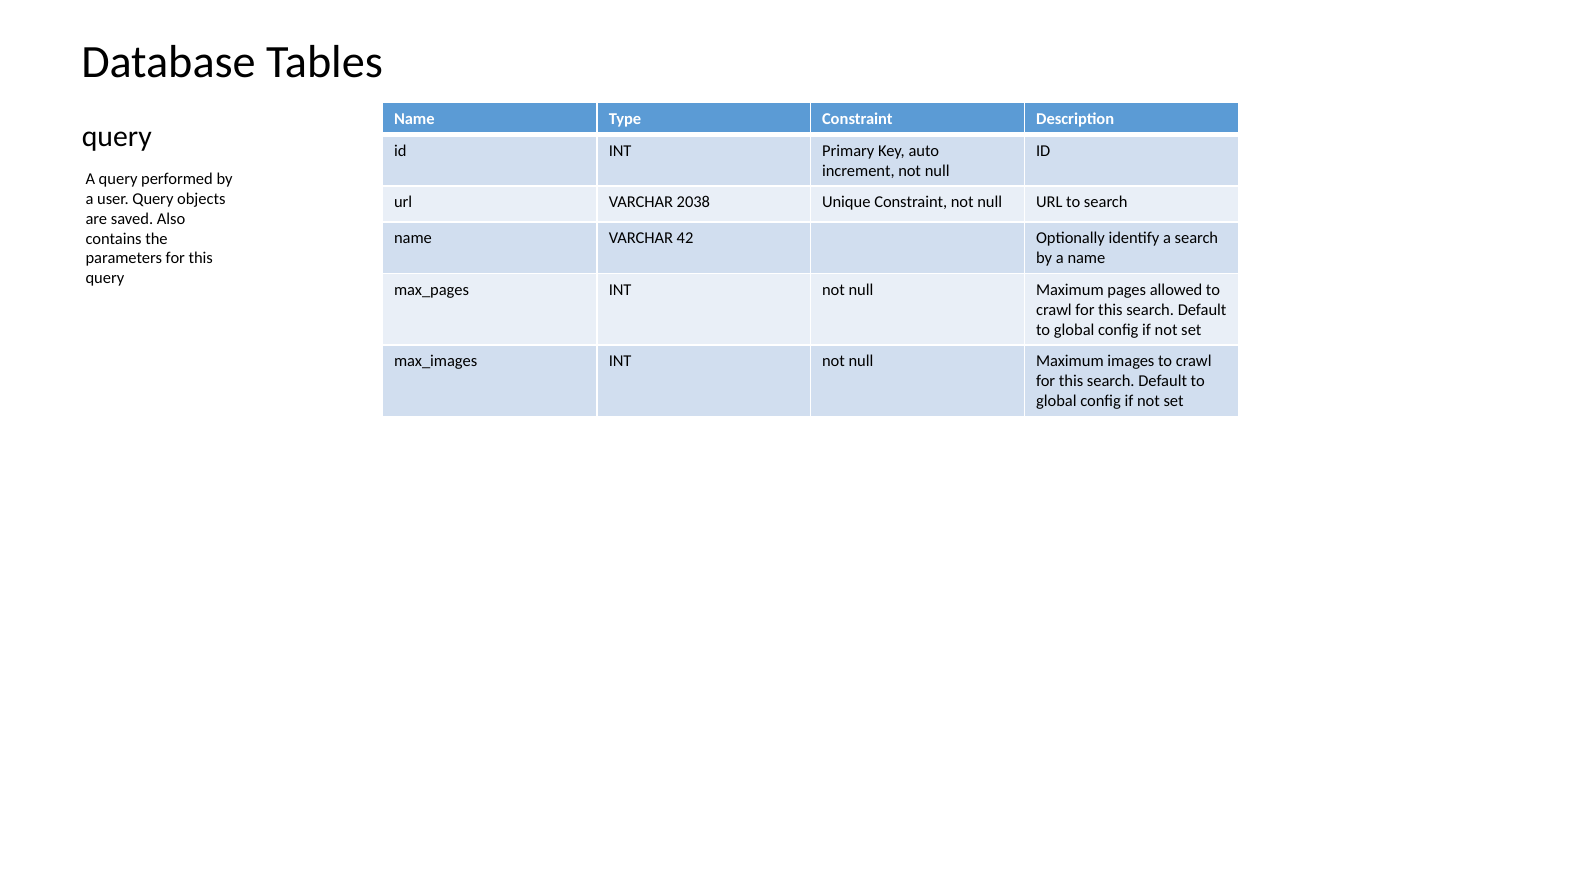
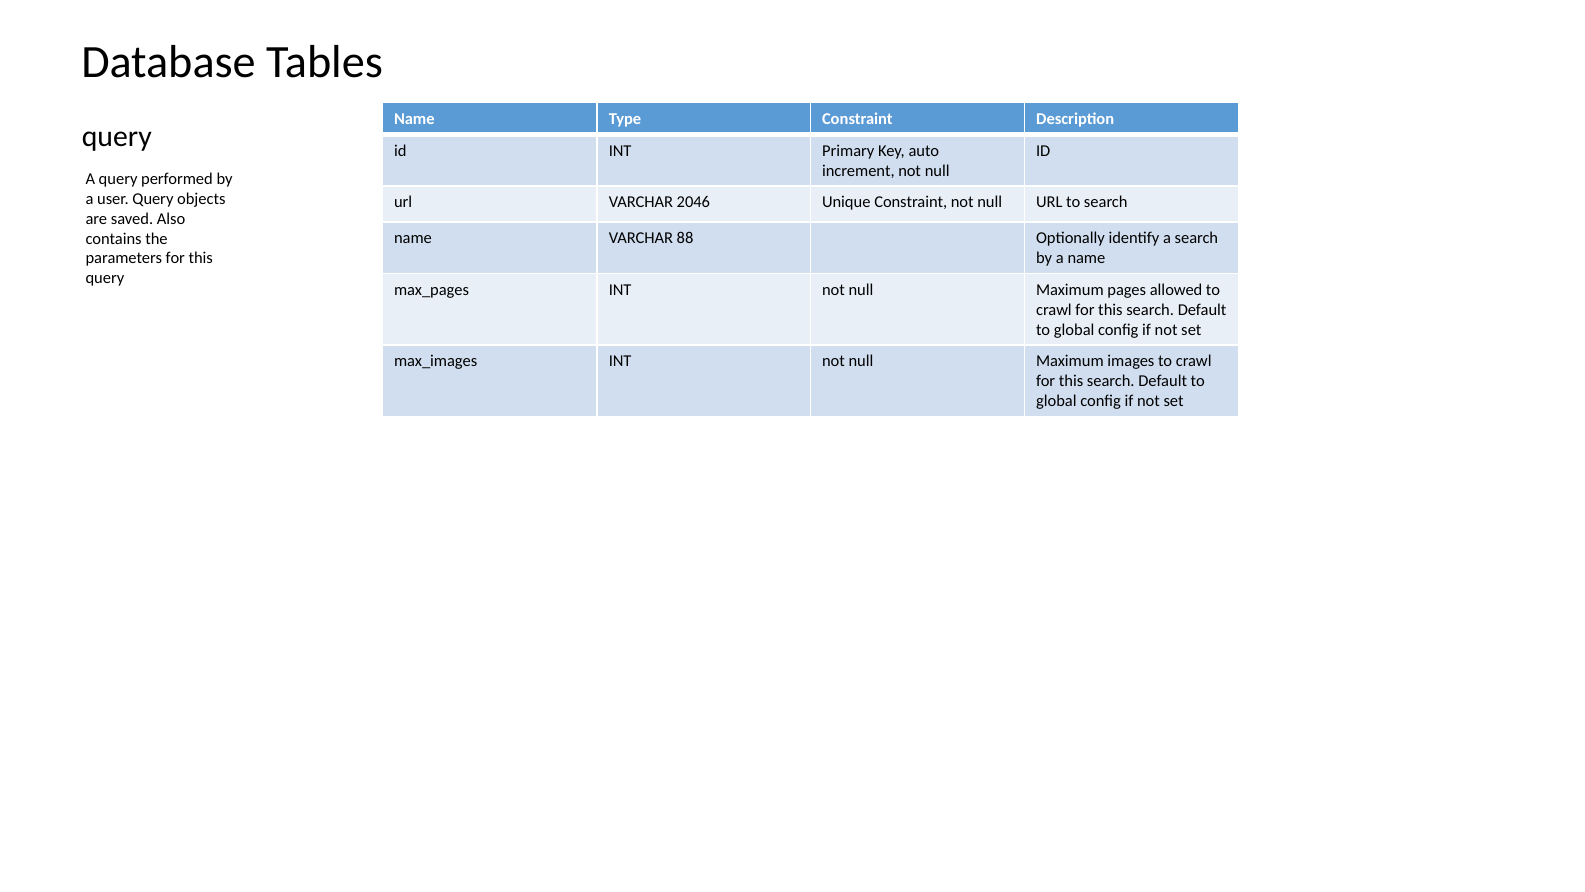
2038: 2038 -> 2046 (693, 202)
42: 42 -> 88 (685, 238)
